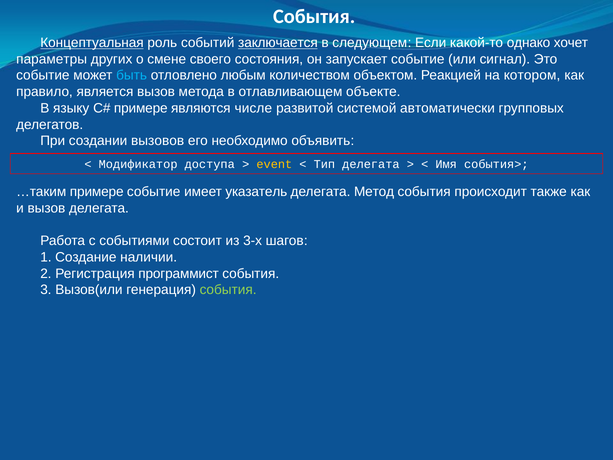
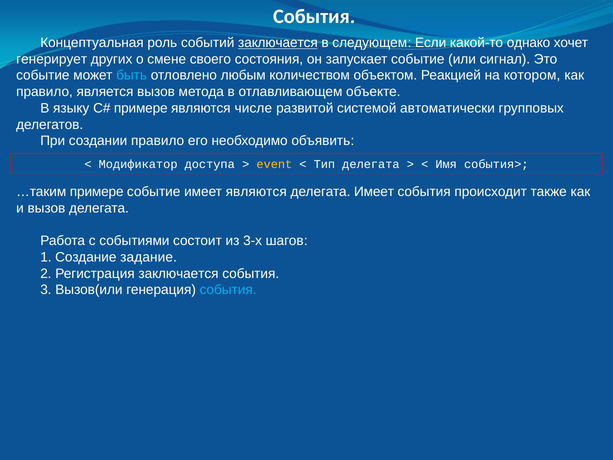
Концептуальная underline: present -> none (92, 43)
параметры: параметры -> генерирует (52, 59)
создании вызовов: вызовов -> правило (158, 141)
имеет указатель: указатель -> являются (256, 192)
делегата Метод: Метод -> Имеет (374, 192)
наличии: наличии -> задание (149, 257)
Регистрация программист: программист -> заключается (179, 273)
события colour: light green -> light blue (228, 290)
